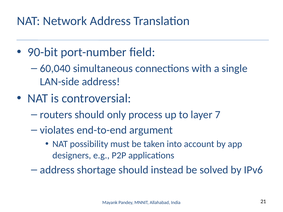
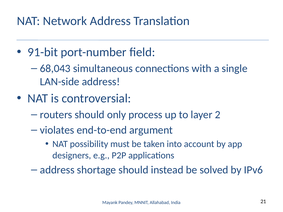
90-bit: 90-bit -> 91-bit (43, 52)
60,040: 60,040 -> 68,043 (55, 69)
7: 7 -> 2 (218, 115)
